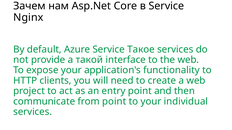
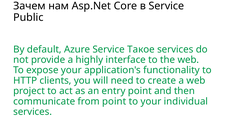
Nginx: Nginx -> Public (28, 17)
такой: такой -> highly (89, 60)
